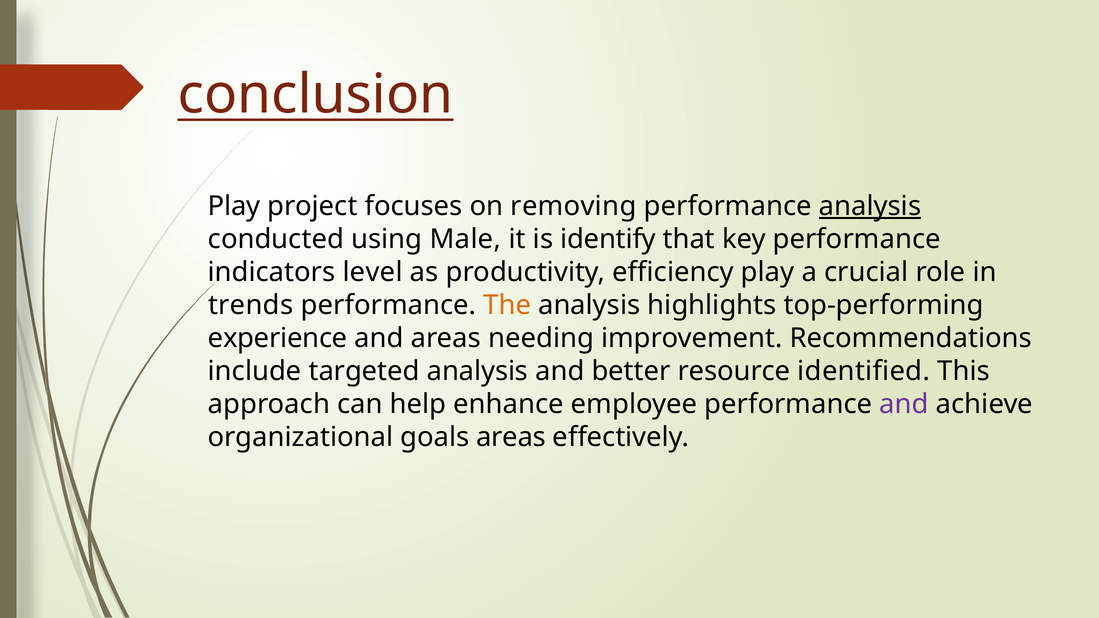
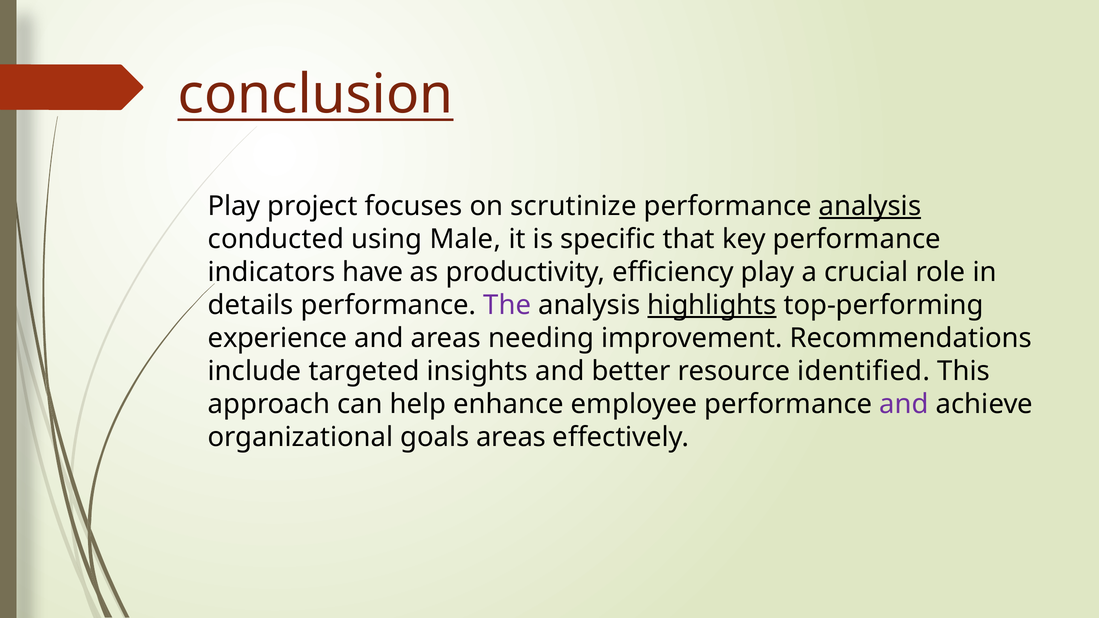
removing: removing -> scrutinize (573, 206)
identify: identify -> specific (608, 239)
level: level -> have (373, 272)
trends: trends -> details (251, 305)
The colour: orange -> purple (507, 305)
highlights underline: none -> present (712, 305)
targeted analysis: analysis -> insights (477, 371)
